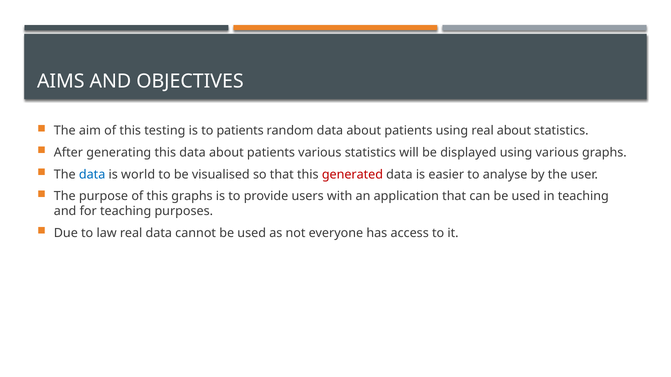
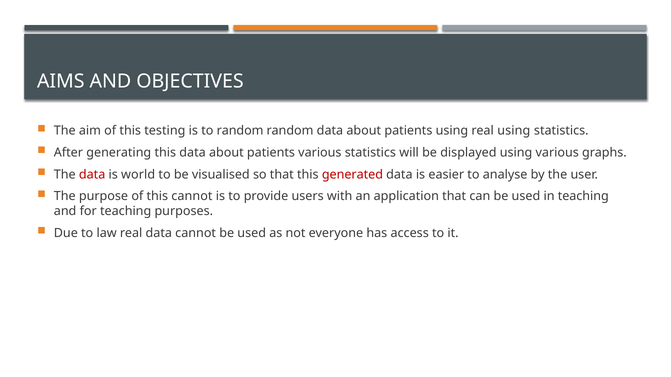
to patients: patients -> random (240, 131)
real about: about -> using (514, 131)
data colour: blue -> red (92, 175)
this graphs: graphs -> cannot (192, 196)
